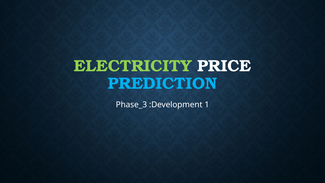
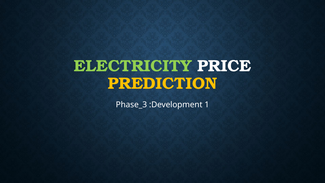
PREDICTION colour: light blue -> yellow (162, 83)
